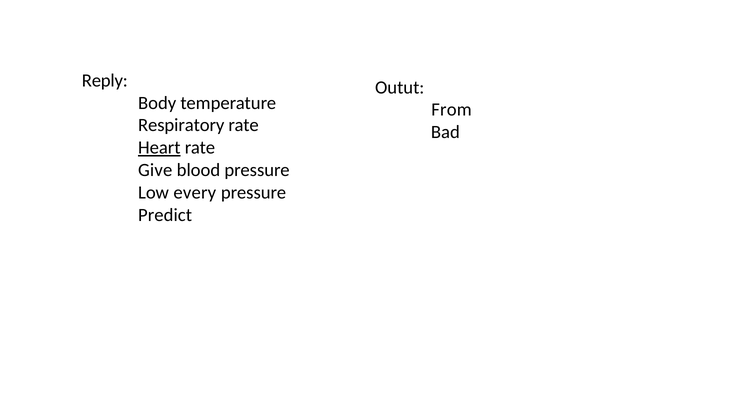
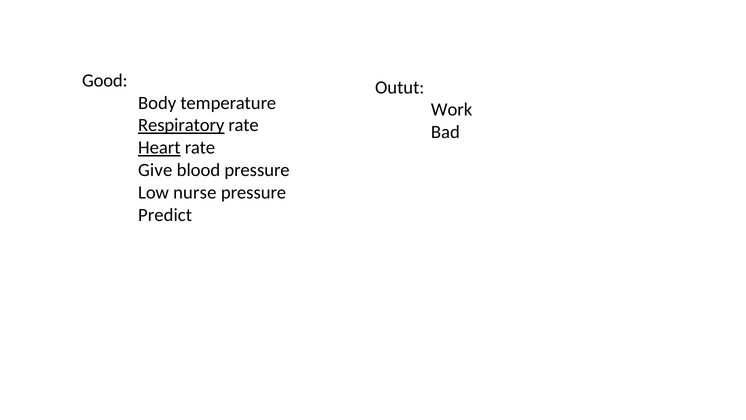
Reply: Reply -> Good (105, 80)
From: From -> Work (452, 110)
Respiratory underline: none -> present (181, 125)
every: every -> nurse (195, 192)
